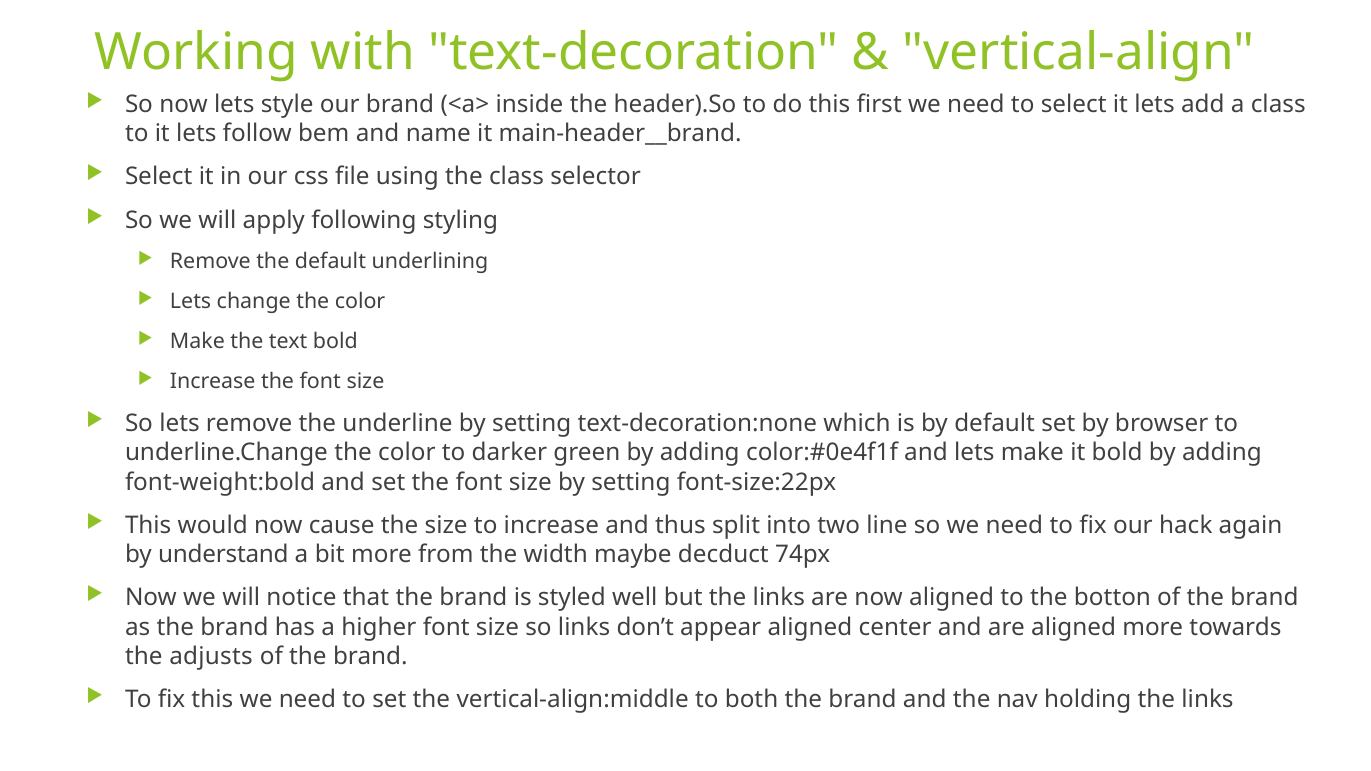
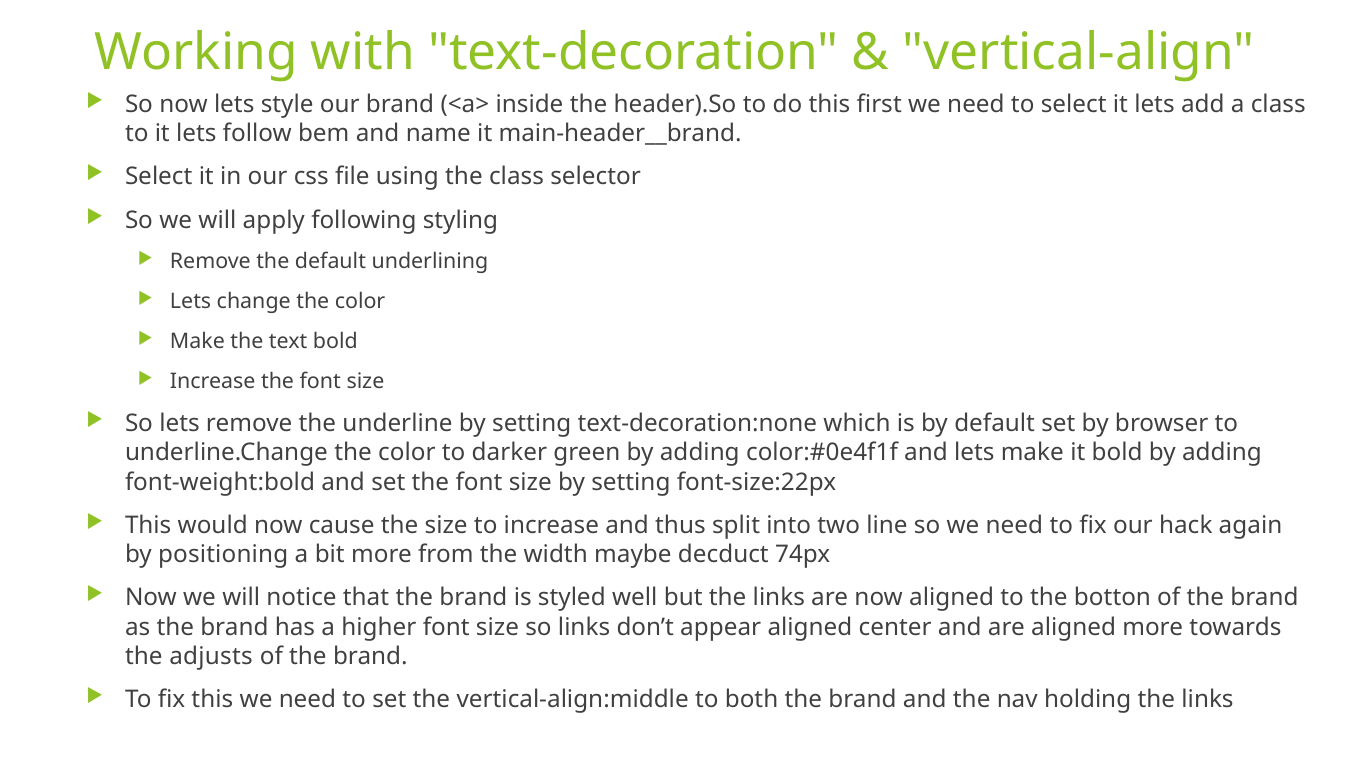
understand: understand -> positioning (223, 555)
